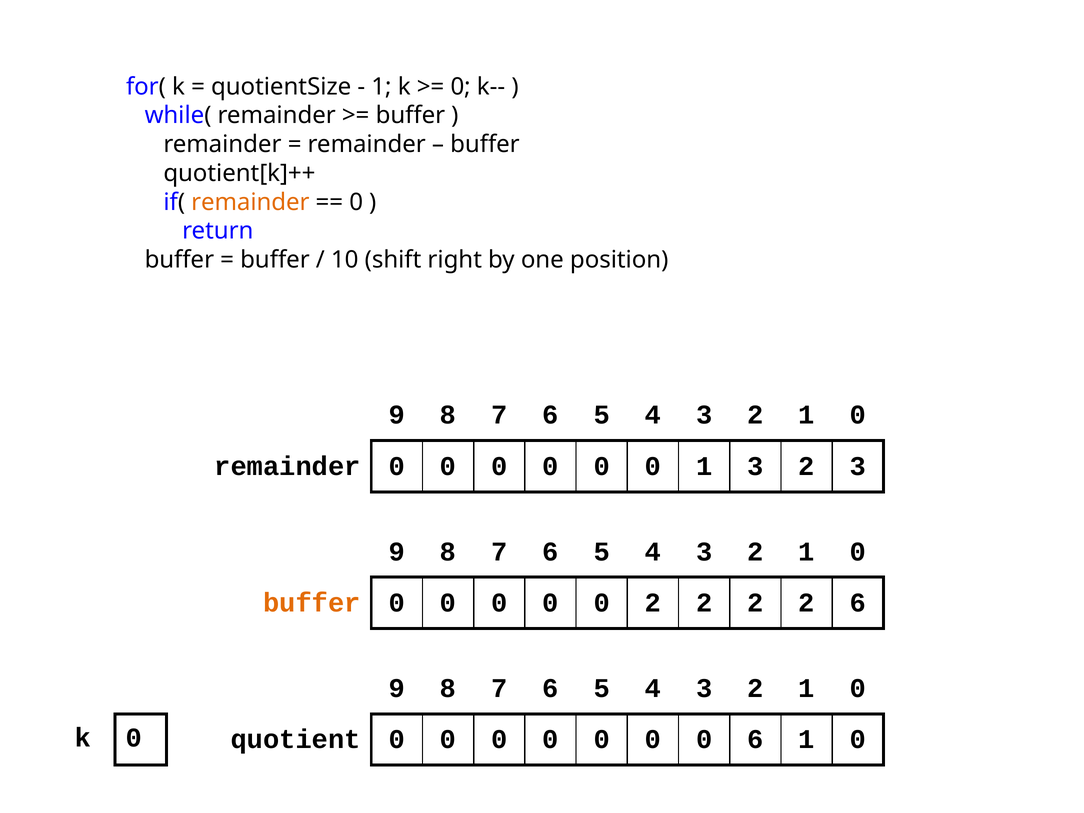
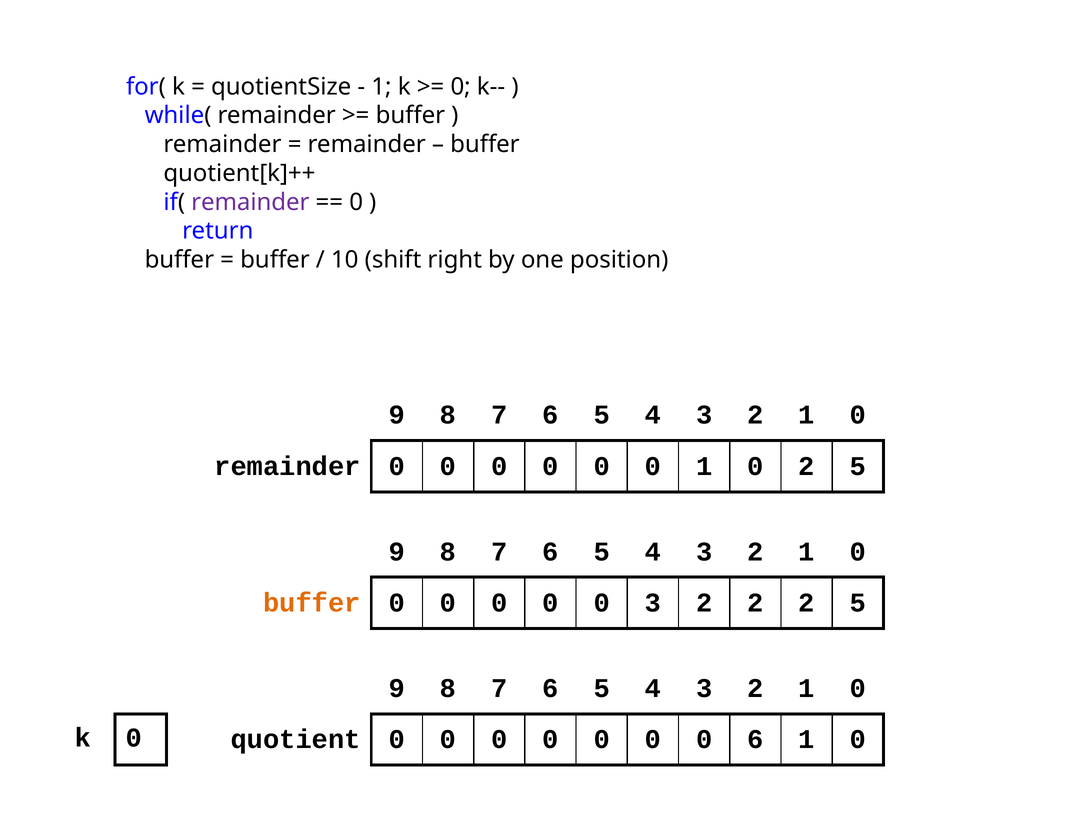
remainder colour: orange -> purple (250, 202)
0 1 3: 3 -> 0 (755, 466)
3: 3 -> 5 (858, 466)
0 2: 2 -> 3 (653, 603)
2 2 6: 6 -> 5 (858, 603)
